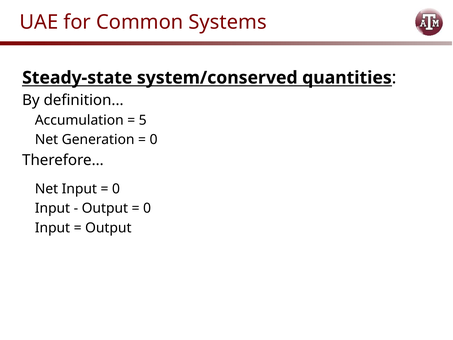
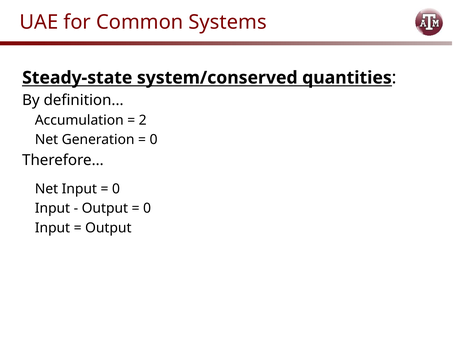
5: 5 -> 2 (143, 120)
